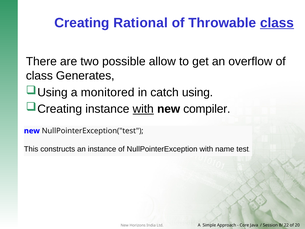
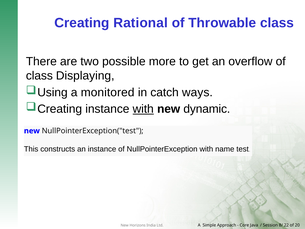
class underline: present -> none (277, 23)
allow: allow -> more (162, 61)
Generates: Generates -> Displaying (85, 76)
using: using -> ways (197, 92)
compiler: compiler -> dynamic (207, 109)
